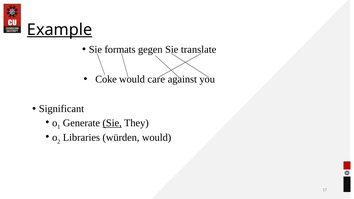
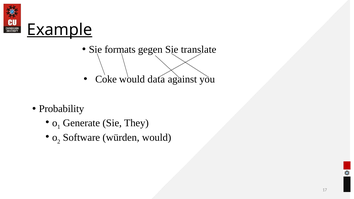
care: care -> data (156, 79)
Significant: Significant -> Probability (62, 109)
Sie underline: present -> none (112, 123)
Libraries: Libraries -> Software (81, 138)
